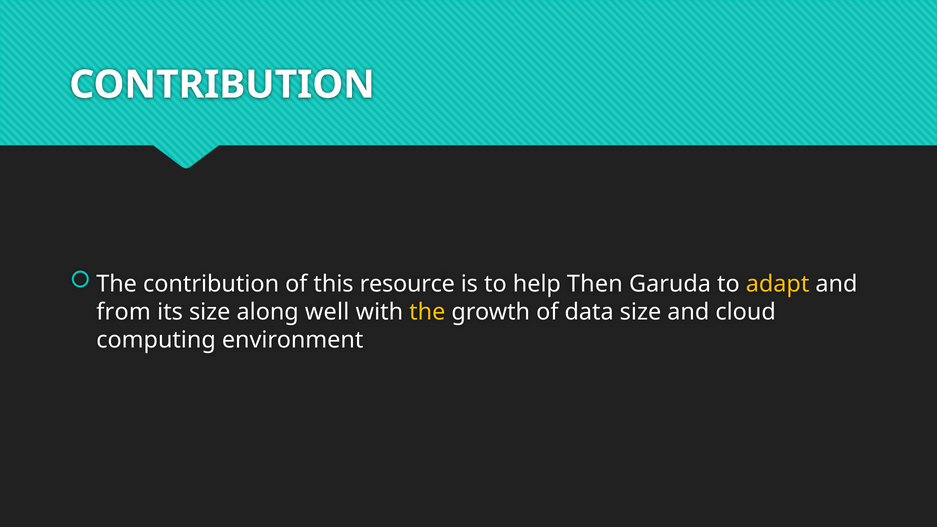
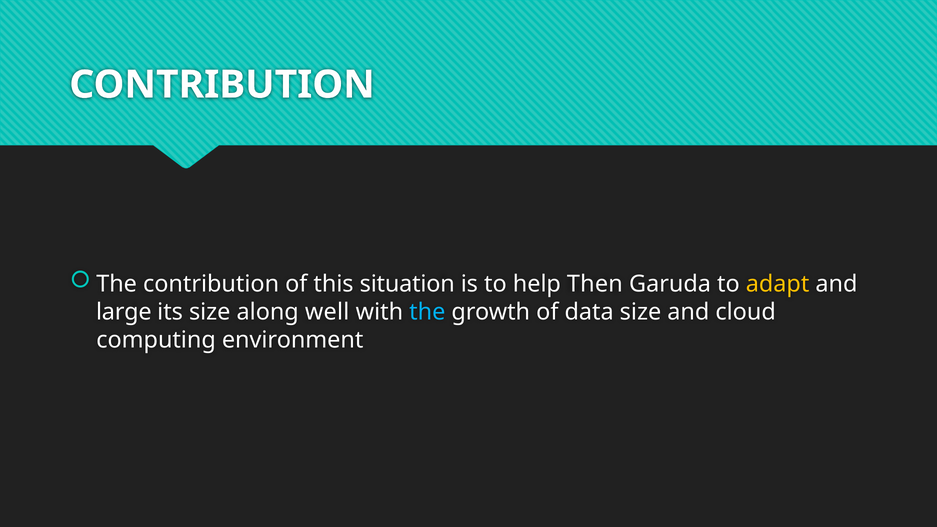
resource: resource -> situation (407, 284)
from: from -> large (124, 312)
the colour: yellow -> light blue (427, 312)
